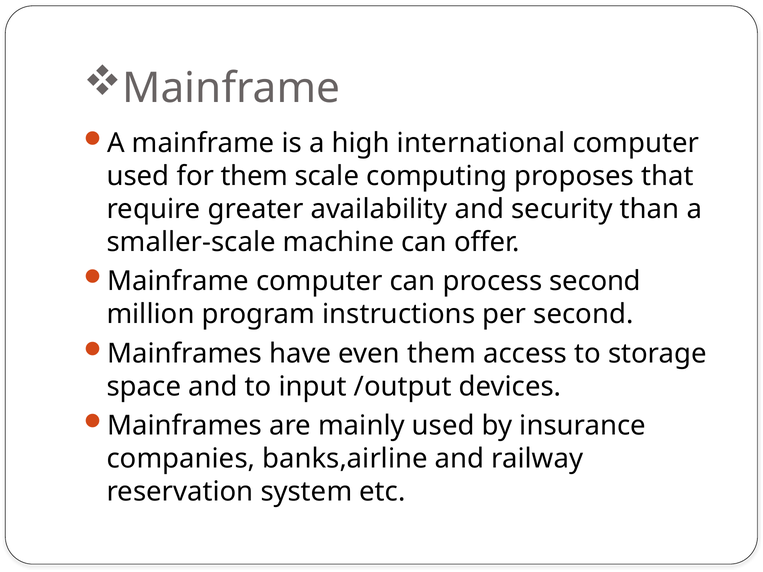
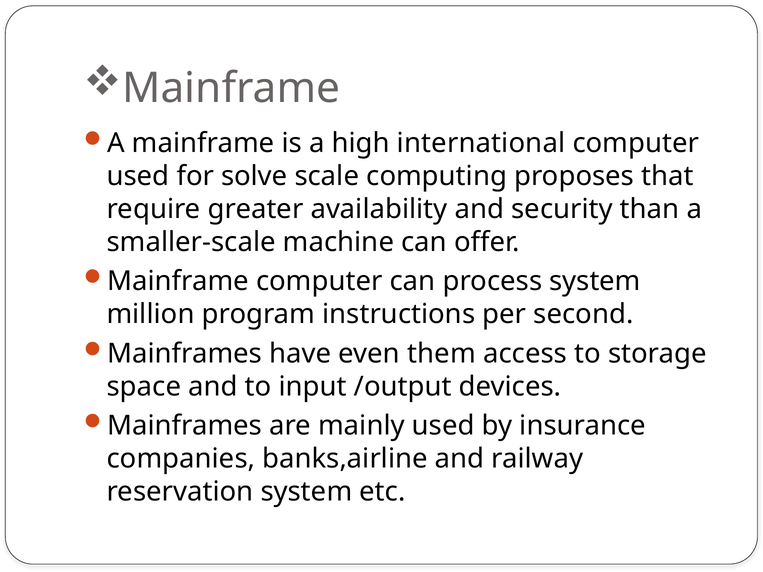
for them: them -> solve (254, 176)
process second: second -> system (595, 281)
